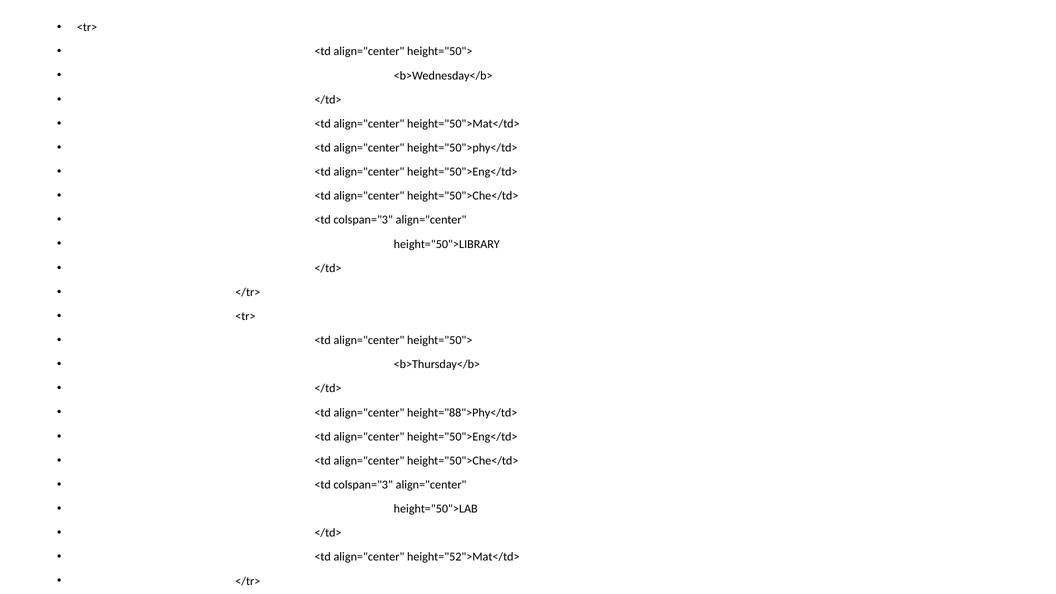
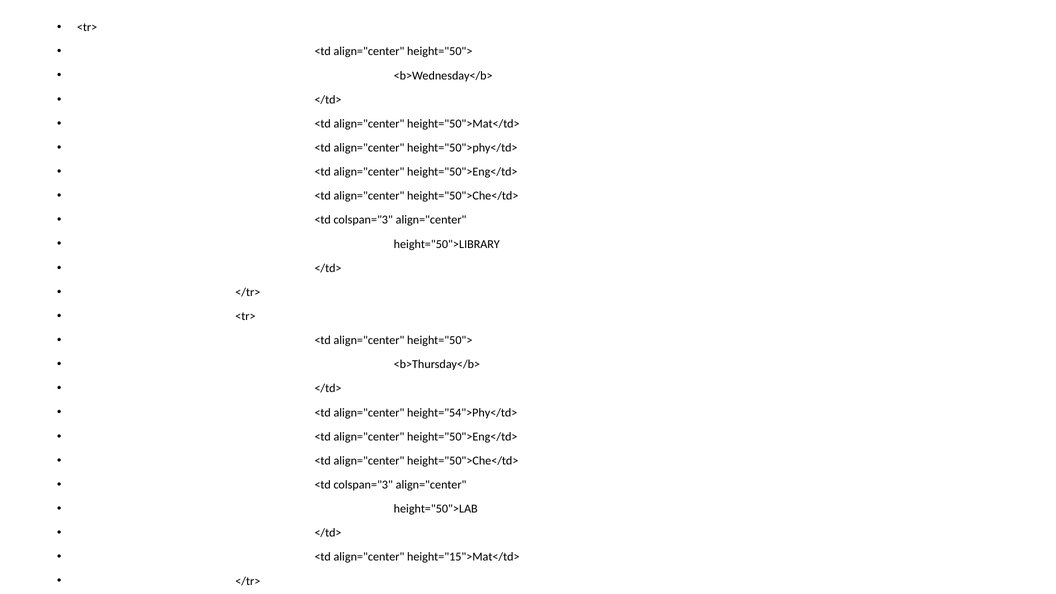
height="88">Phy</td>: height="88">Phy</td> -> height="54">Phy</td> (462, 413)
height="52">Mat</td>: height="52">Mat</td> -> height="15">Mat</td> (463, 557)
